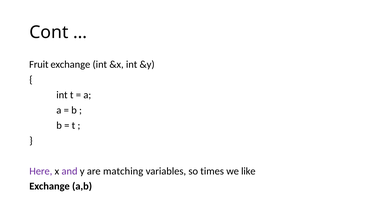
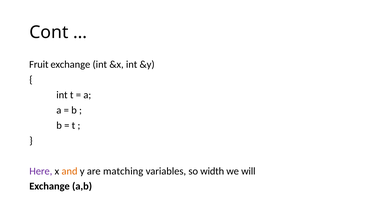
and colour: purple -> orange (70, 172)
times: times -> width (212, 172)
like: like -> will (248, 172)
